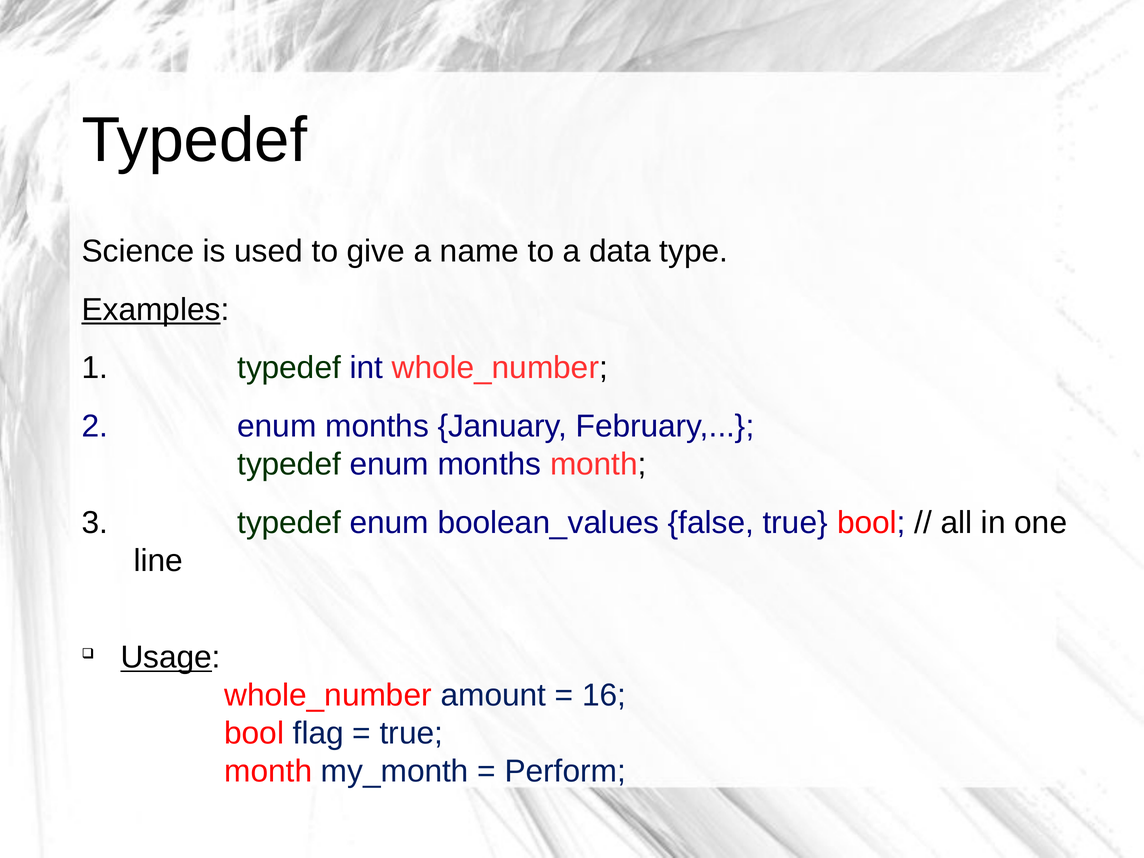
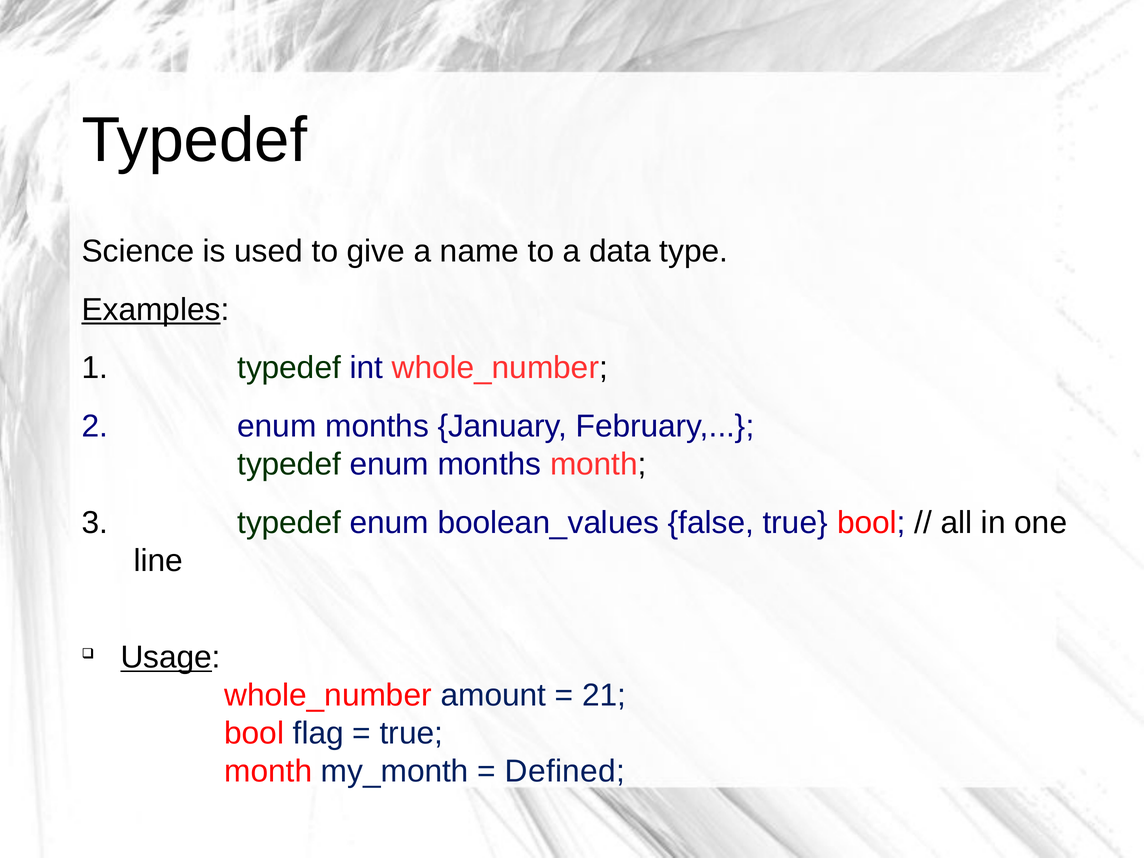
16: 16 -> 21 (604, 695)
Perform: Perform -> Defined (565, 771)
